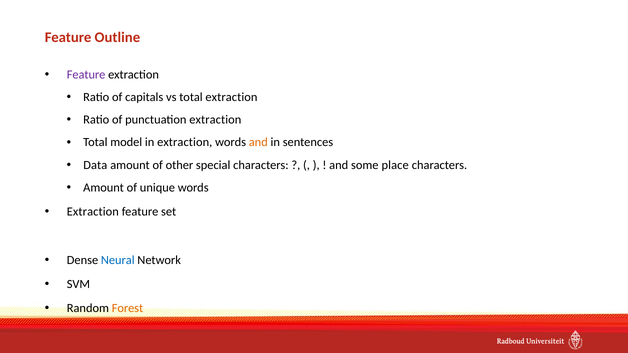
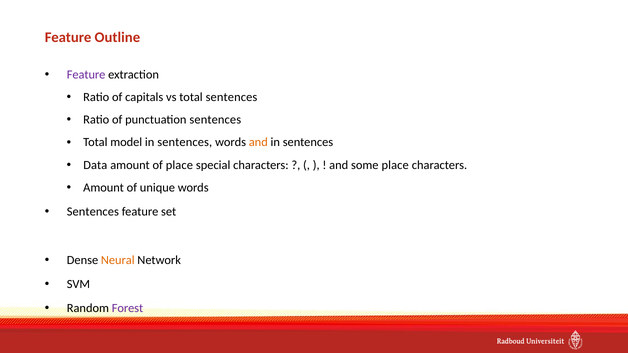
total extraction: extraction -> sentences (231, 97)
punctuation extraction: extraction -> sentences (215, 120)
extraction: extraction -> sentences (185, 142)
of other: other -> place (179, 165)
Extraction: Extraction -> Sentences (93, 212)
Neural colour: blue -> orange (118, 260)
Forest colour: orange -> purple (127, 308)
